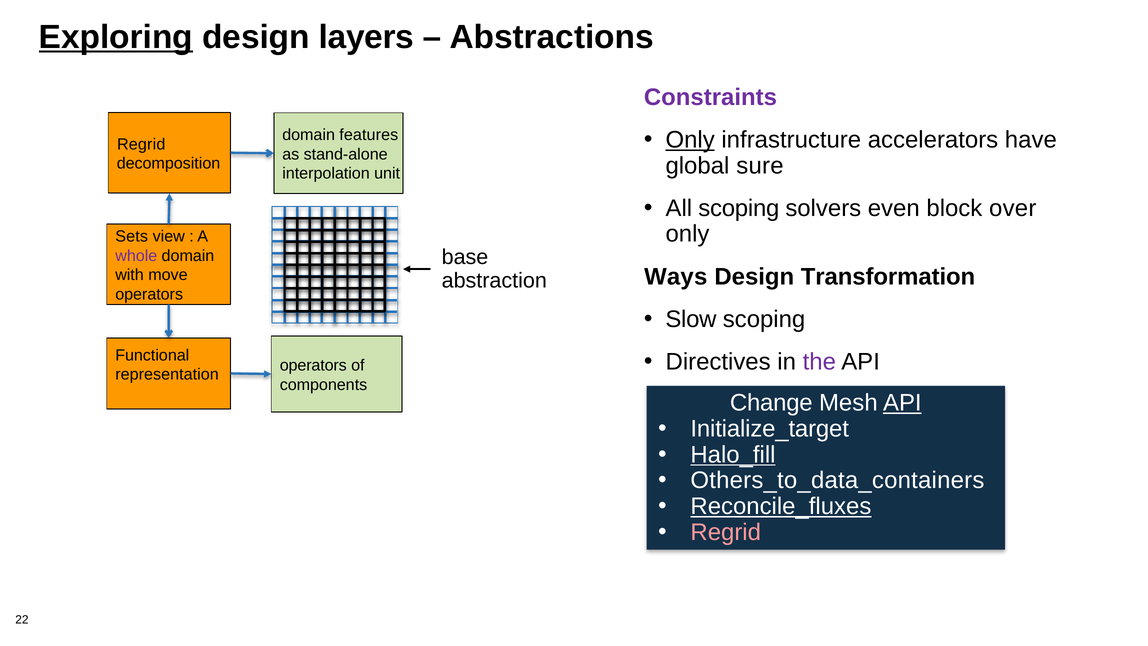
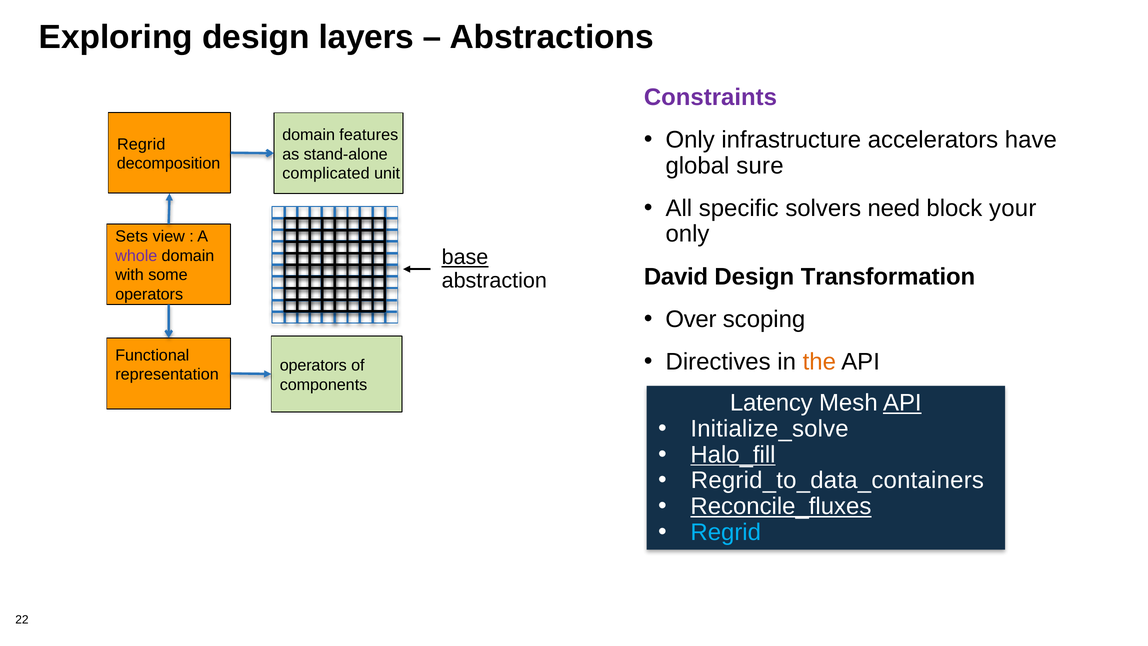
Exploring underline: present -> none (116, 37)
Only underline: present -> none (690, 140)
interpolation: interpolation -> complicated (326, 174)
All scoping: scoping -> specific (739, 208)
even: even -> need (894, 208)
over: over -> your (1013, 208)
base underline: none -> present (465, 257)
Ways: Ways -> David (676, 277)
move: move -> some (168, 275)
Slow: Slow -> Over (691, 319)
the colour: purple -> orange (819, 362)
Change: Change -> Latency (771, 403)
Initialize_target: Initialize_target -> Initialize_solve (770, 429)
Others_to_data_containers: Others_to_data_containers -> Regrid_to_data_containers (837, 480)
Regrid colour: pink -> light blue (726, 532)
